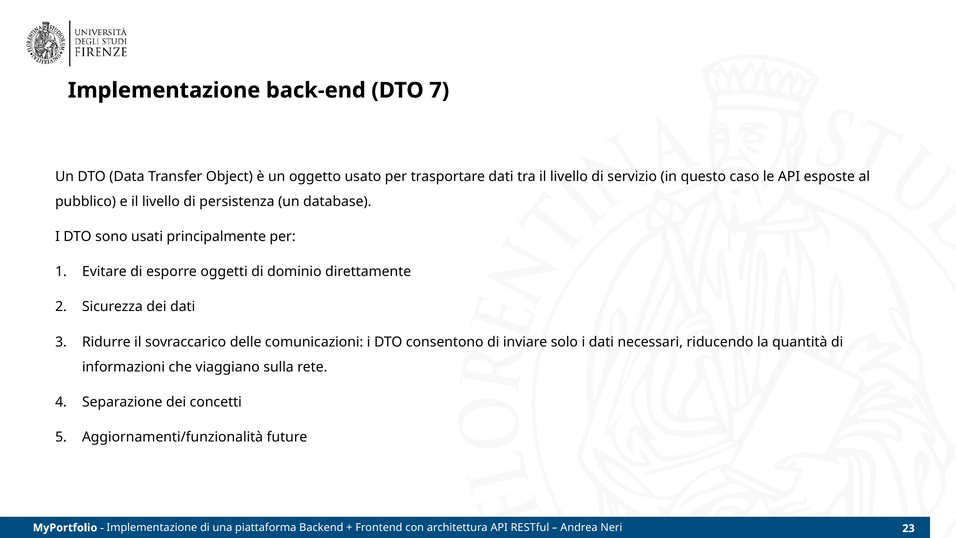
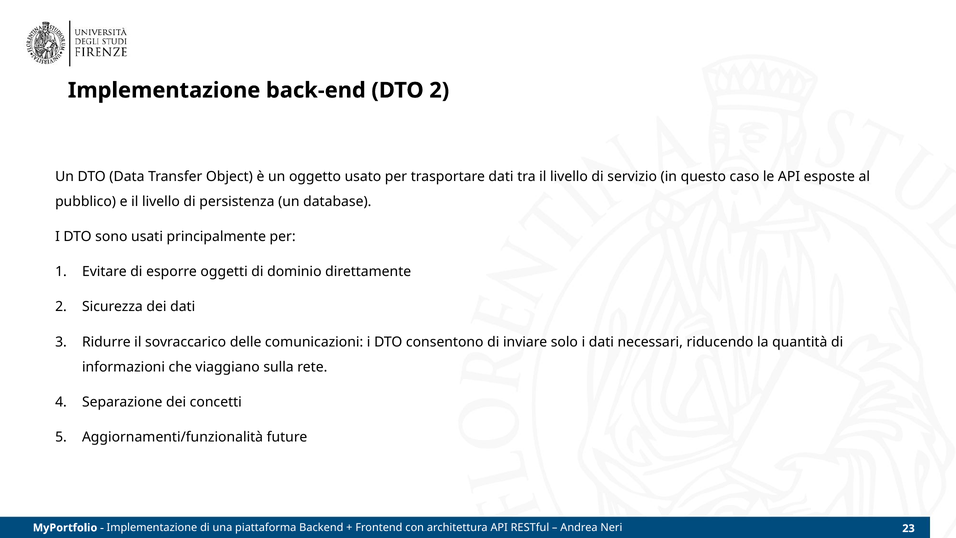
DTO 7: 7 -> 2 (439, 90)
